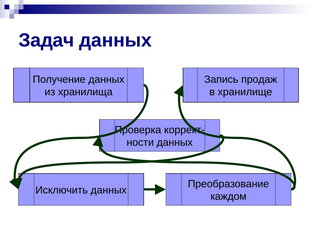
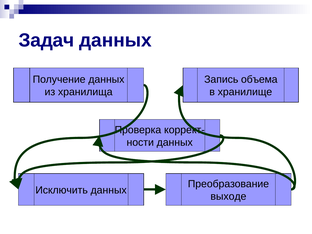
продаж: продаж -> объема (259, 80)
каждом: каждом -> выходе (228, 196)
